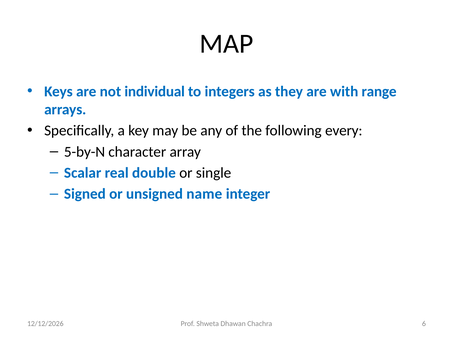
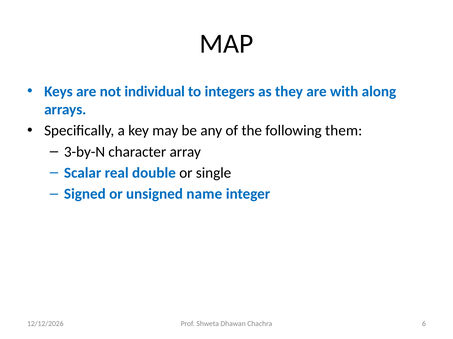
range: range -> along (379, 92)
every: every -> them (344, 131)
5-by-N: 5-by-N -> 3-by-N (85, 152)
